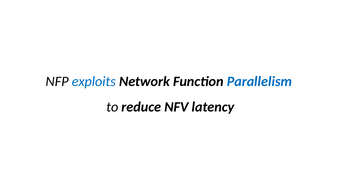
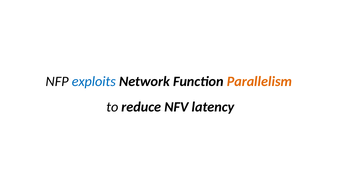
Parallelism colour: blue -> orange (259, 81)
